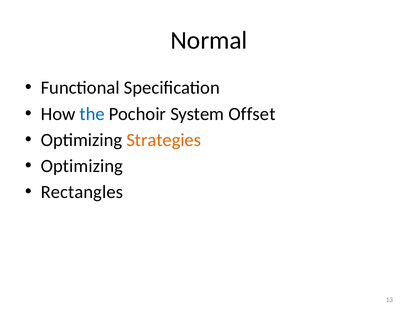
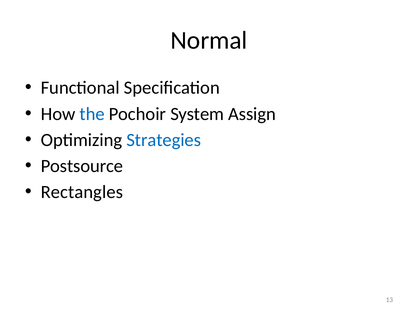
Offset: Offset -> Assign (252, 114)
Strategies colour: orange -> blue (164, 140)
Optimizing: Optimizing -> Postsource (82, 166)
